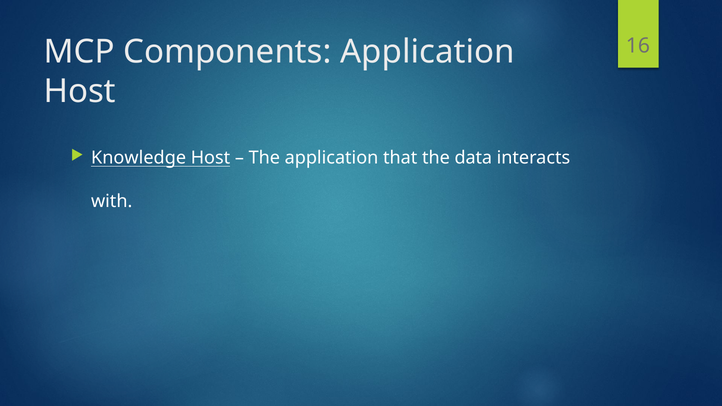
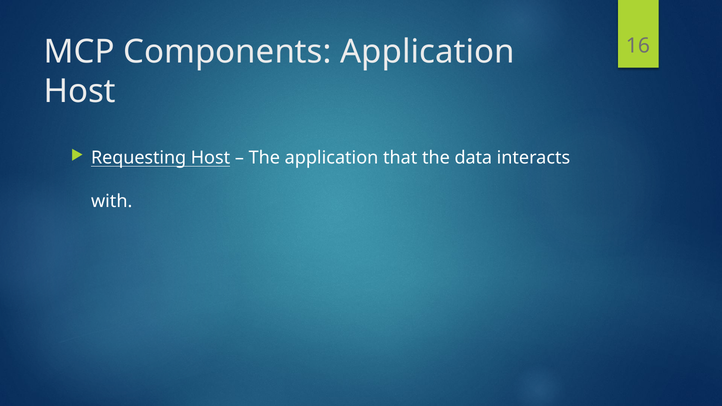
Knowledge: Knowledge -> Requesting (139, 158)
